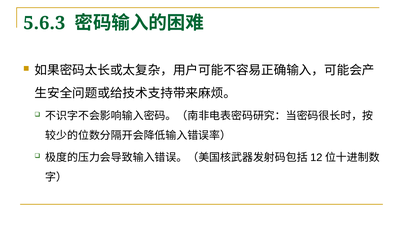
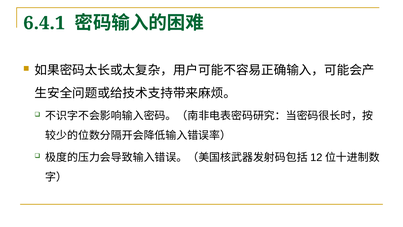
5.6.3: 5.6.3 -> 6.4.1 (44, 23)
